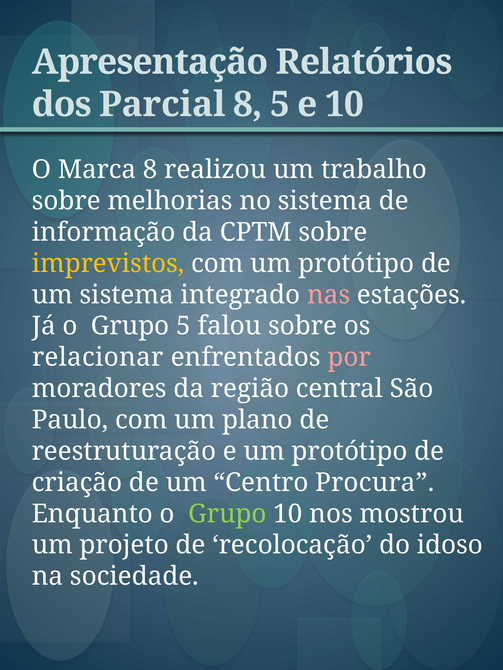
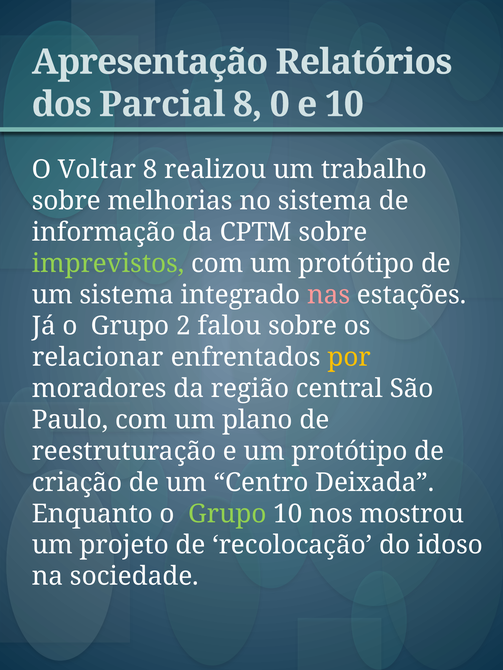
8 5: 5 -> 0 (280, 105)
Marca: Marca -> Voltar (97, 170)
imprevistos colour: yellow -> light green (108, 264)
Grupo 5: 5 -> 2 (183, 326)
por colour: pink -> yellow (349, 358)
Procura: Procura -> Deixada (375, 483)
